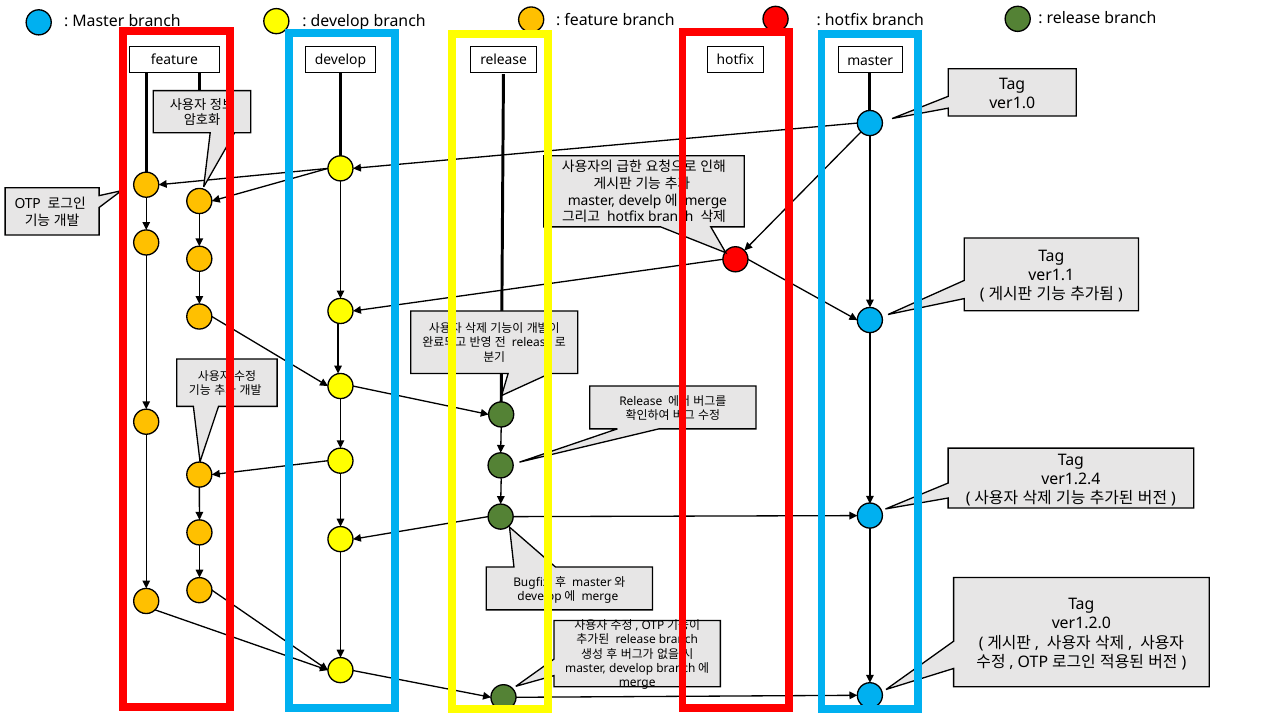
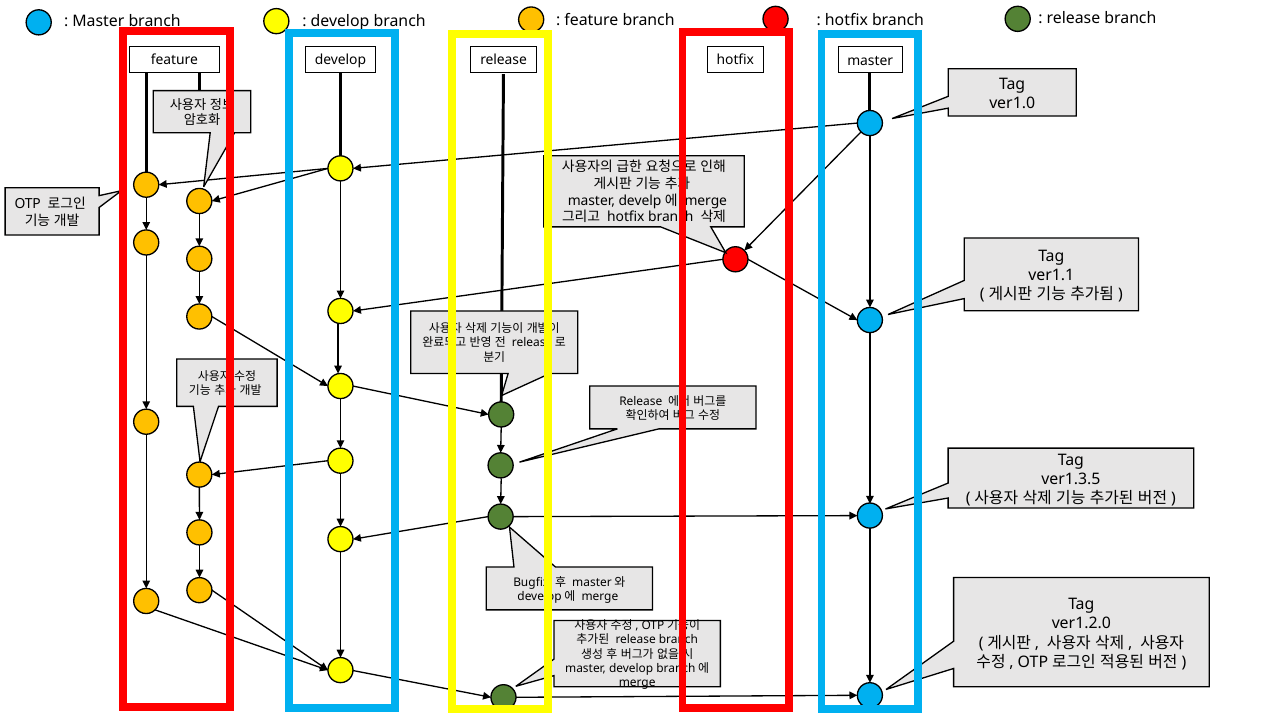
ver1.2.4: ver1.2.4 -> ver1.3.5 (1071, 479)
